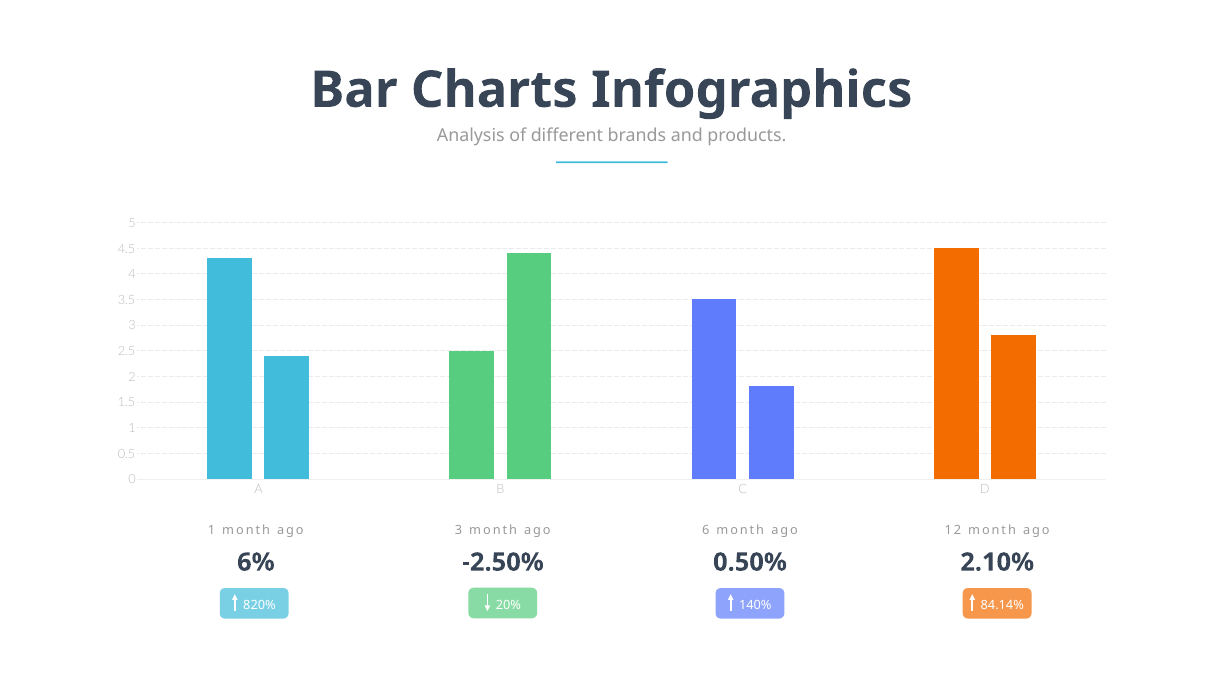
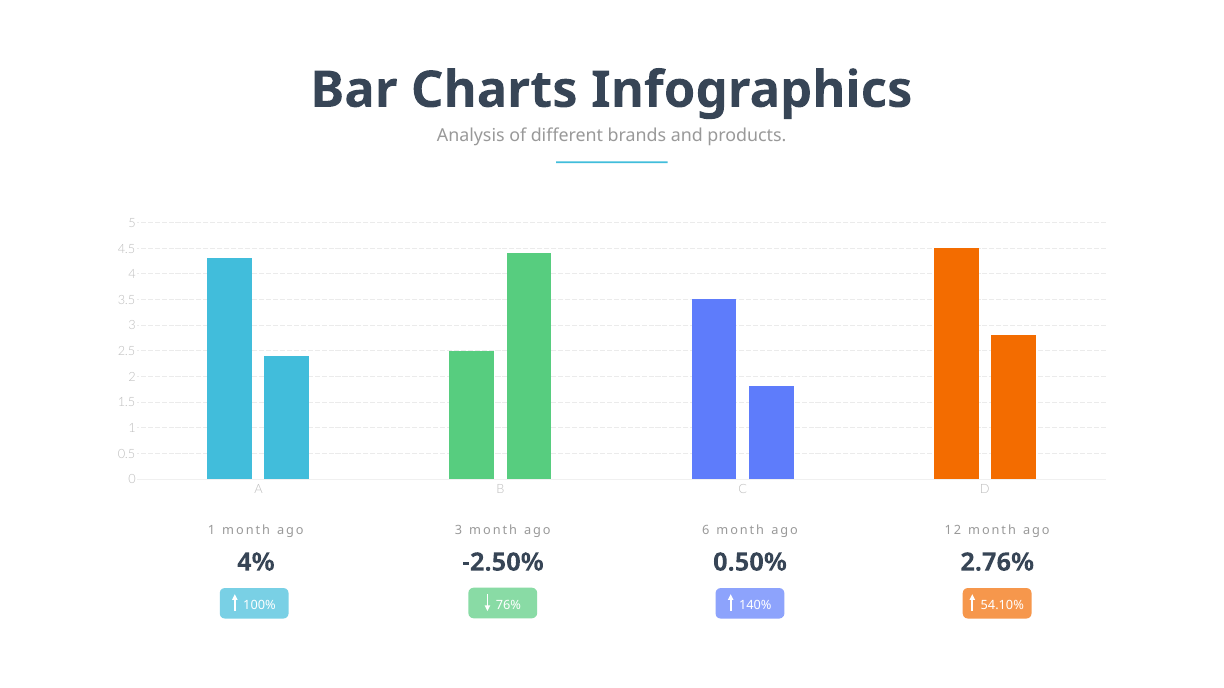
6%: 6% -> 4% (256, 563)
2.10%: 2.10% -> 2.76% (997, 563)
820%: 820% -> 100% (259, 606)
20%: 20% -> 76% (508, 606)
84.14%: 84.14% -> 54.10% (1002, 606)
